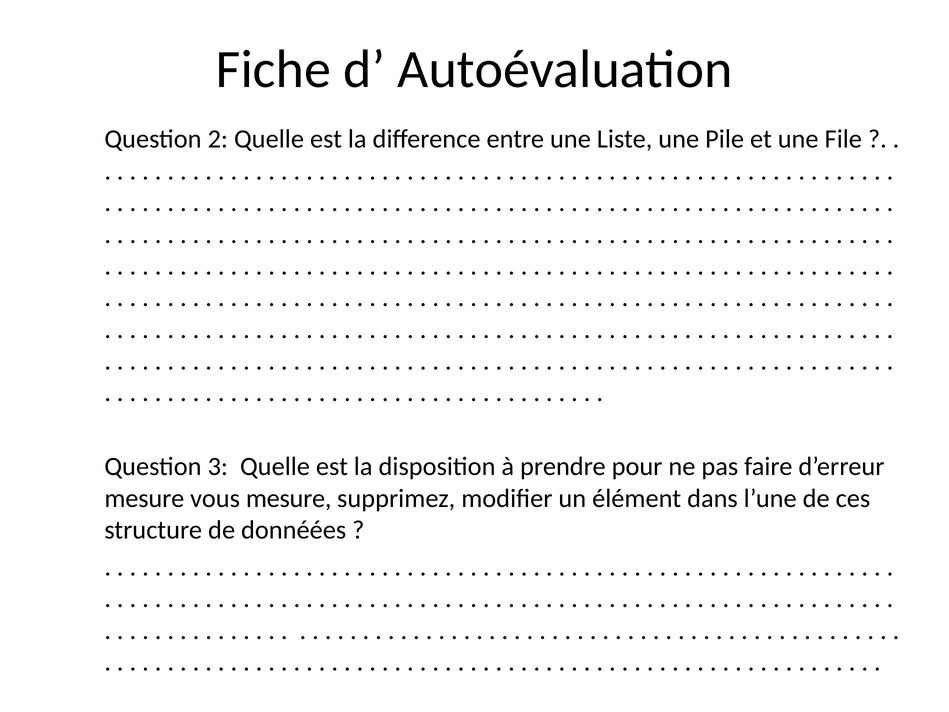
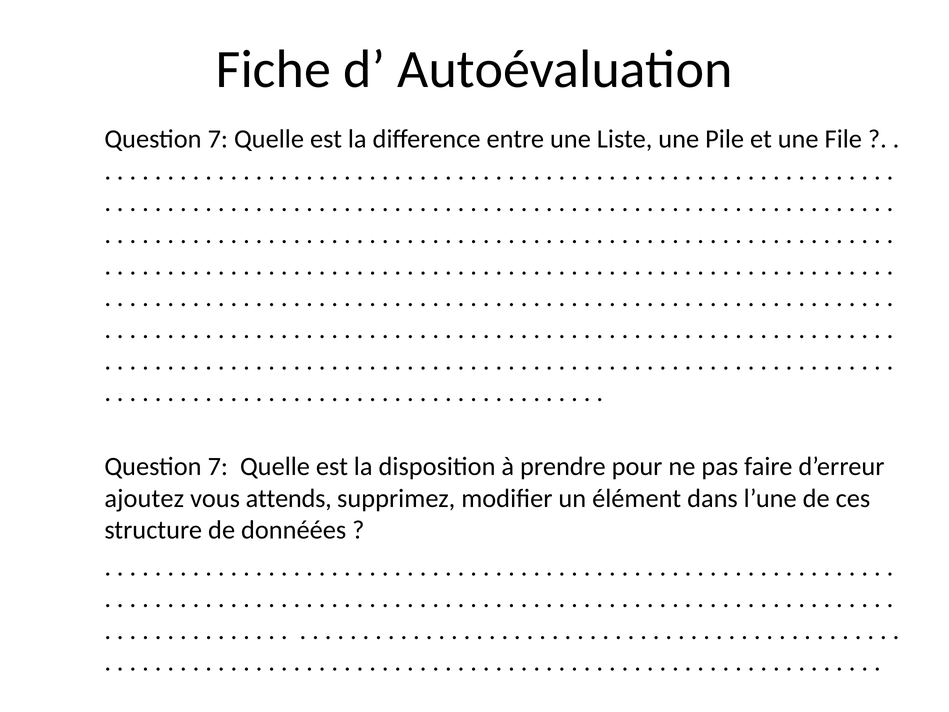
2: 2 -> 7 (218, 139)
3: 3 -> 7 (218, 467)
mesure: mesure -> ajoutez (144, 498)
vous mesure: mesure -> attends (289, 498)
